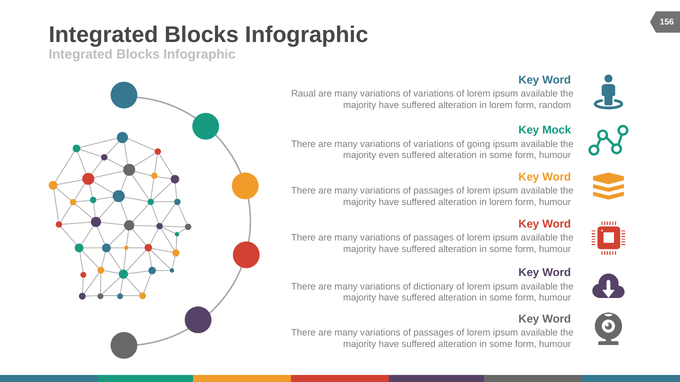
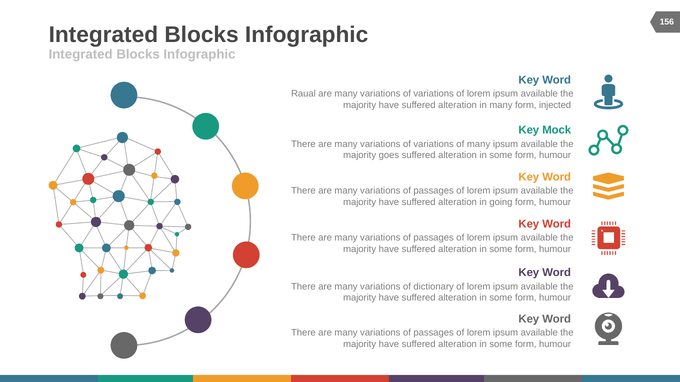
lorem: lorem -> many (501, 105)
random: random -> injected (555, 105)
of going: going -> many (479, 144)
even: even -> goes (389, 156)
lorem: lorem -> going (501, 202)
